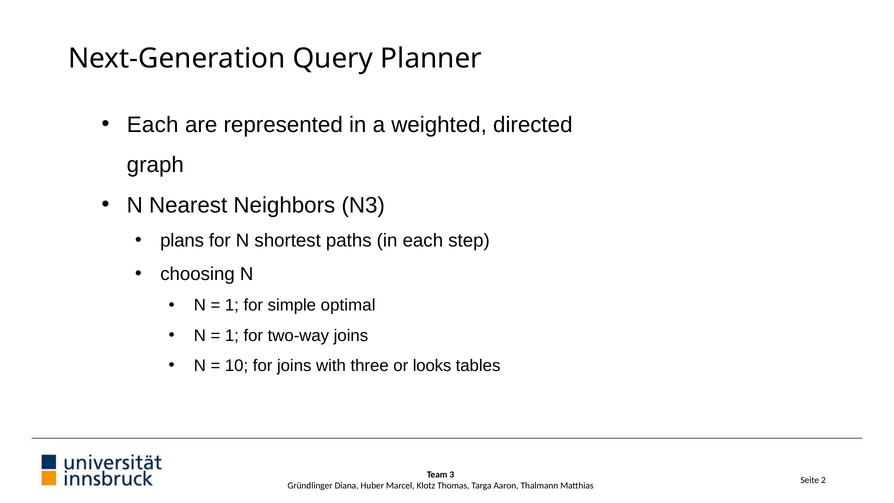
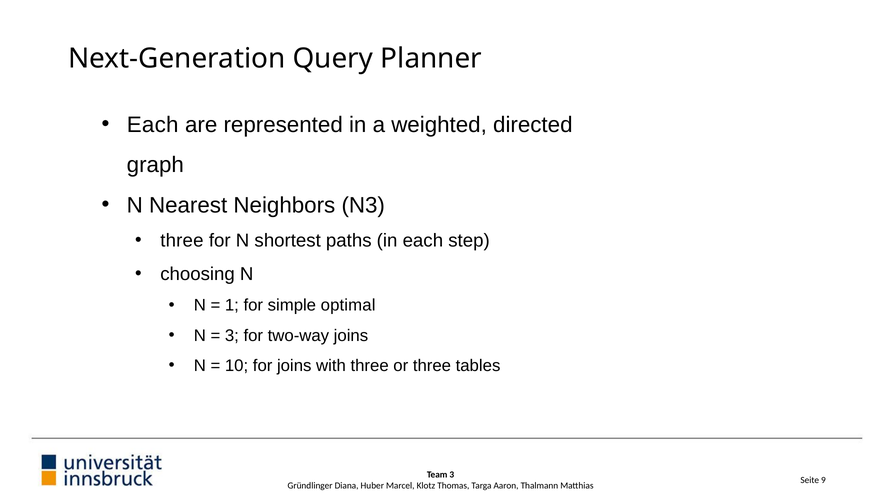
plans: plans -> three (182, 241)
1: 1 -> 3 (232, 336)
or looks: looks -> three (432, 366)
2: 2 -> 9 (823, 480)
